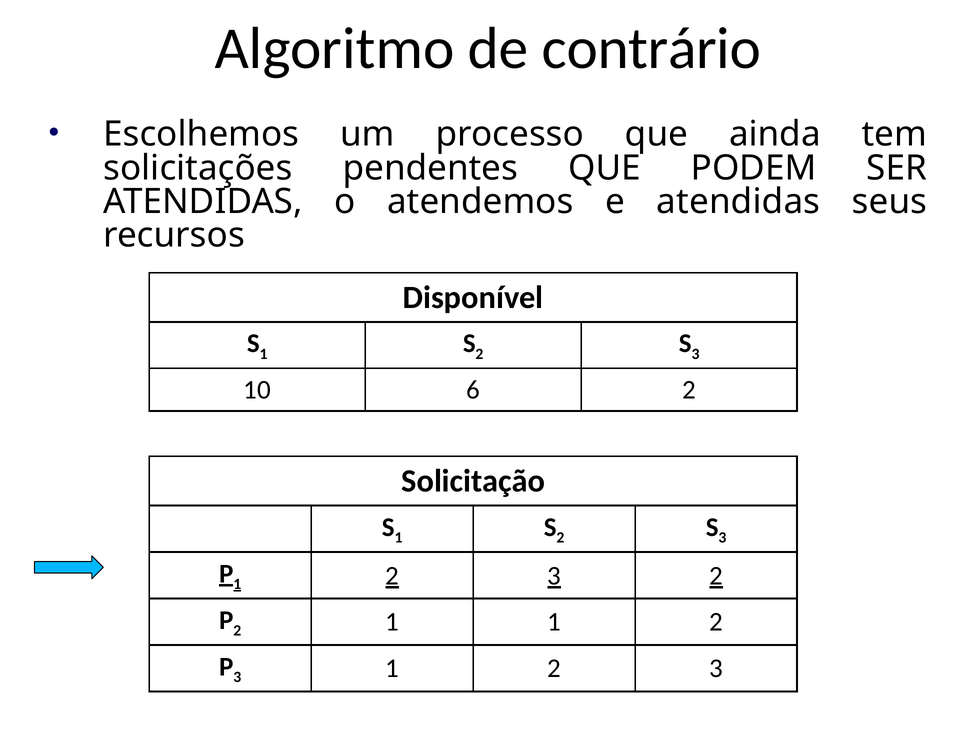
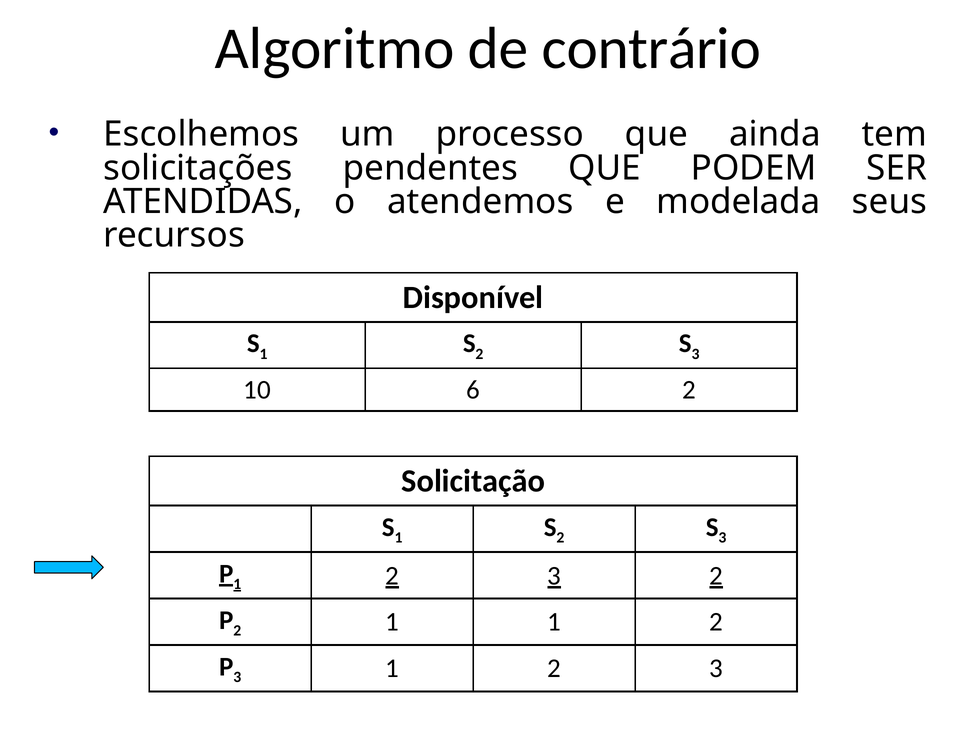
e atendidas: atendidas -> modelada (738, 202)
